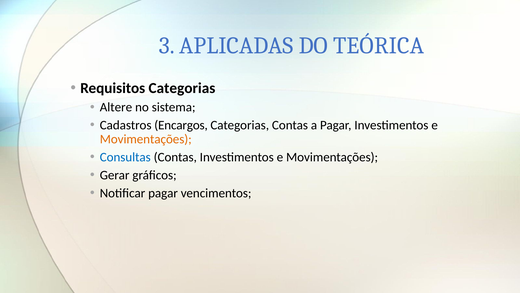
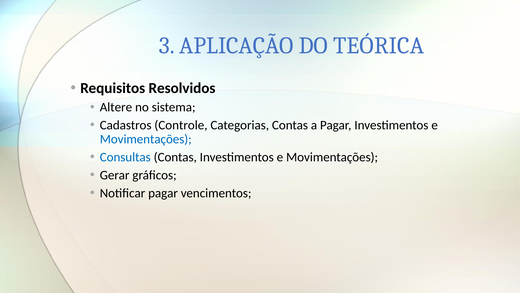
APLICADAS: APLICADAS -> APLICAÇÃO (236, 46)
Requisitos Categorias: Categorias -> Resolvidos (182, 88)
Encargos: Encargos -> Controle (181, 125)
Movimentações colour: orange -> blue (146, 139)
